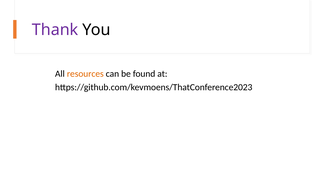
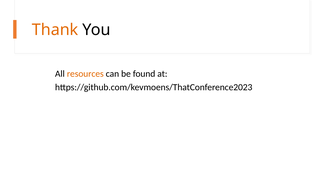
Thank colour: purple -> orange (55, 30)
